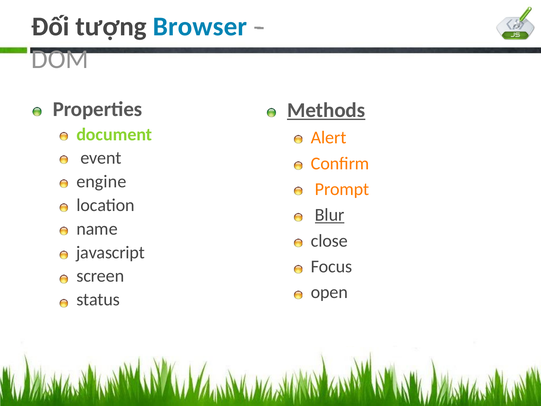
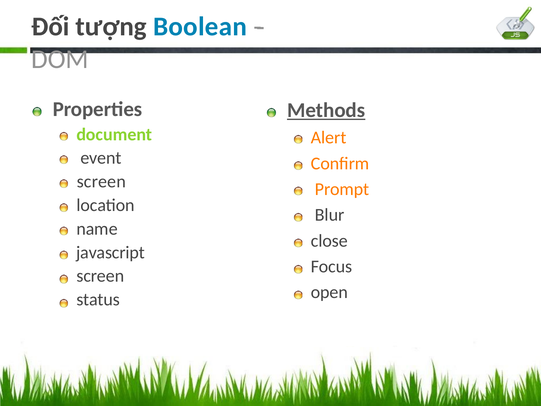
Browser: Browser -> Boolean (200, 27)
engine: engine -> screen (101, 182)
Blur underline: present -> none (330, 215)
